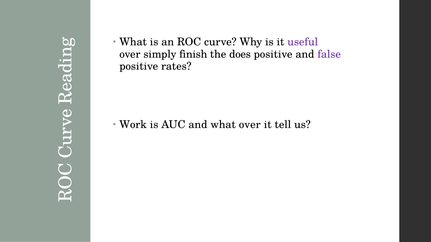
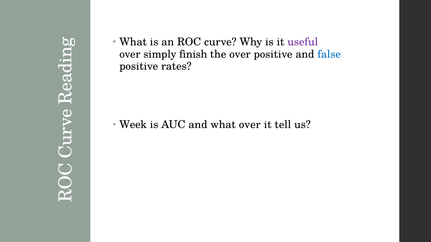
the does: does -> over (240, 54)
false colour: purple -> blue (329, 54)
Work: Work -> Week (133, 125)
